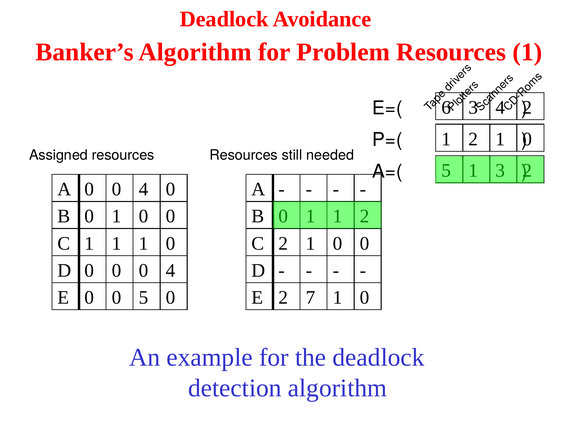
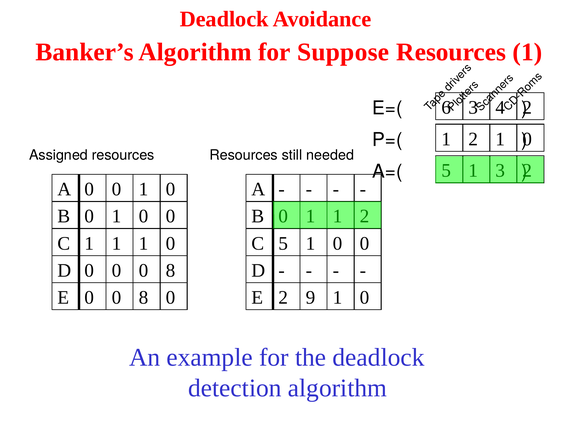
Problem: Problem -> Suppose (343, 52)
A 0 0 4: 4 -> 1 (144, 189)
C 2: 2 -> 5 (283, 243)
0 0 0 4: 4 -> 8 (171, 270)
E 0 0 5: 5 -> 8 (144, 297)
7: 7 -> 9 (310, 297)
